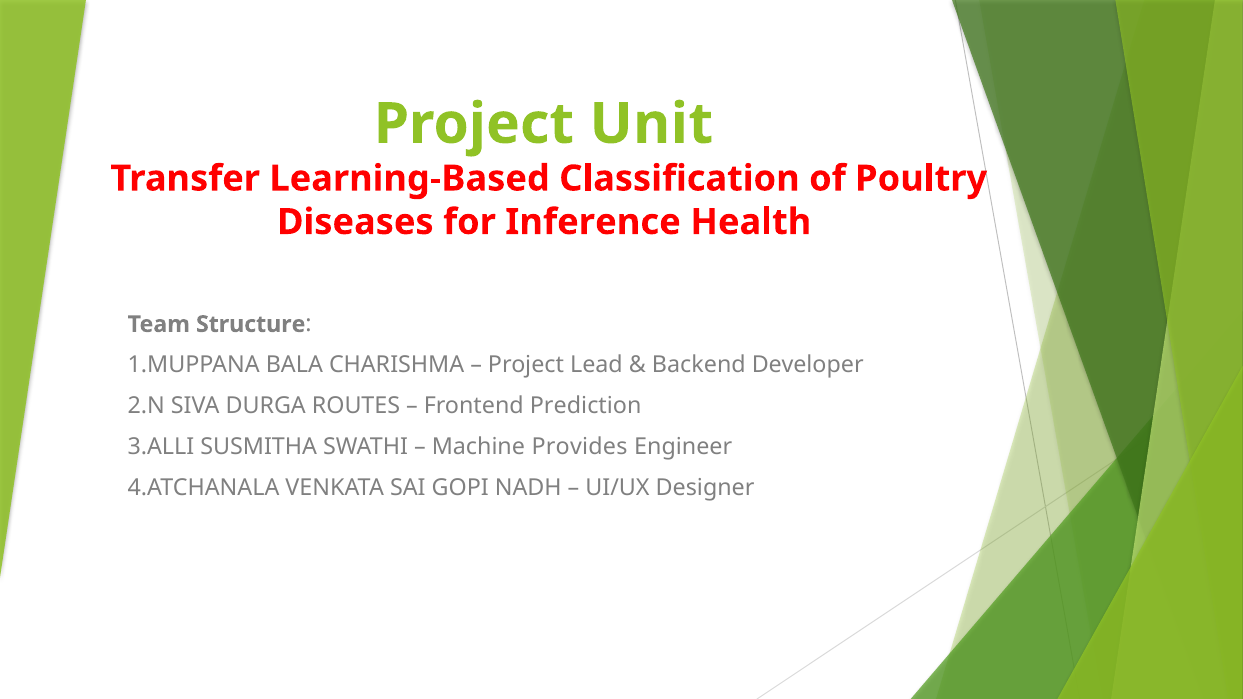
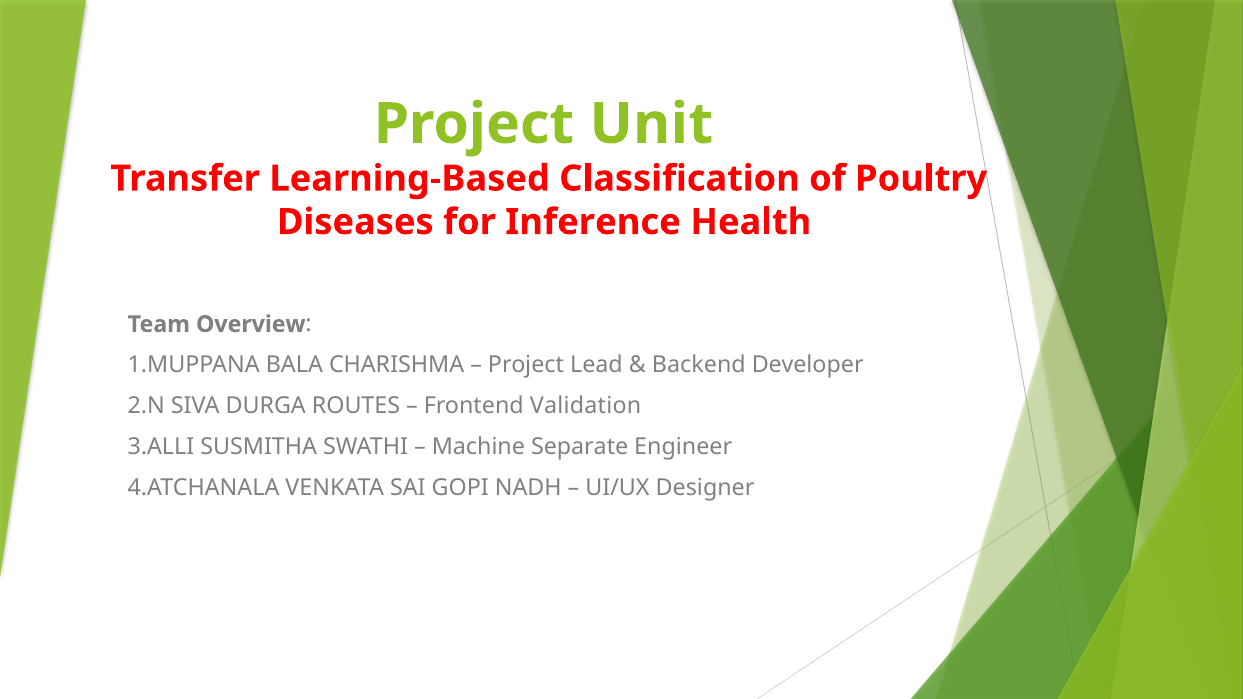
Structure: Structure -> Overview (251, 324)
Prediction: Prediction -> Validation (586, 406)
Provides: Provides -> Separate (580, 447)
